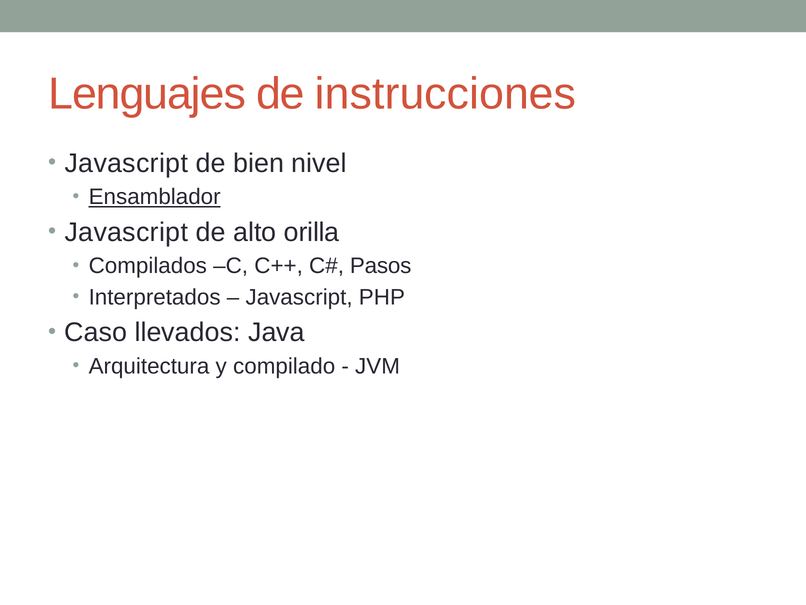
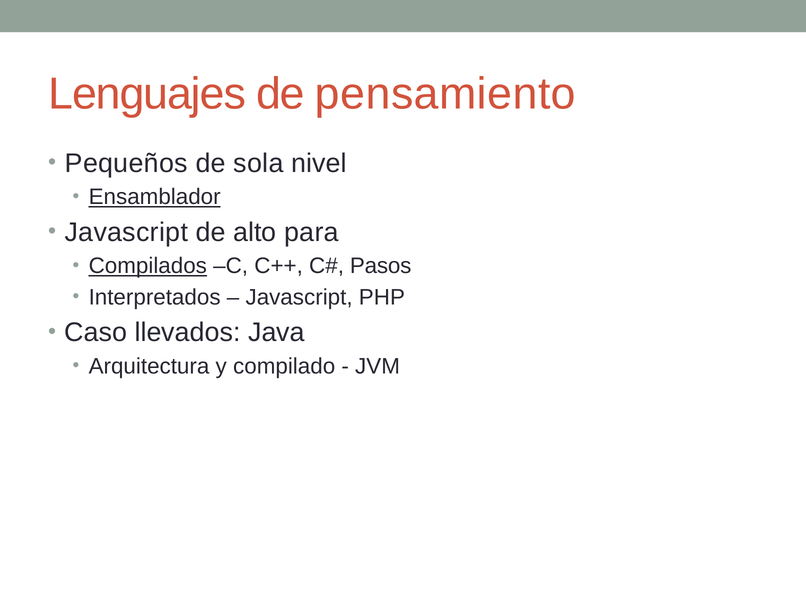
instrucciones: instrucciones -> pensamiento (445, 94)
Javascript: Javascript -> Pequeños (126, 163)
bien: bien -> sola (258, 163)
orilla: orilla -> para (311, 232)
Compilados underline: none -> present (148, 266)
